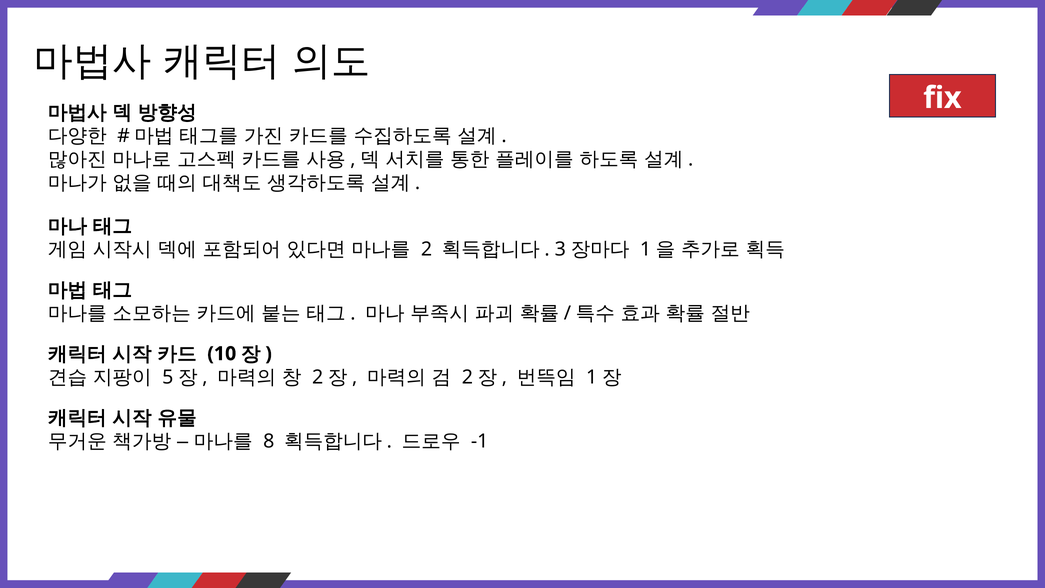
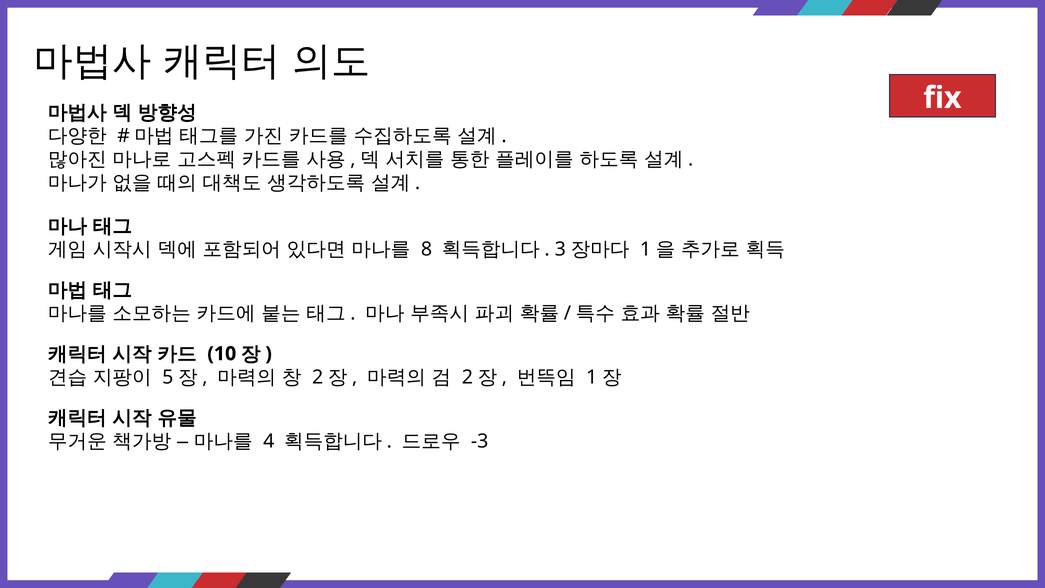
2: 2 -> 8 (426, 249)
8: 8 -> 4 (269, 441)
-1: -1 -> -3 (480, 441)
